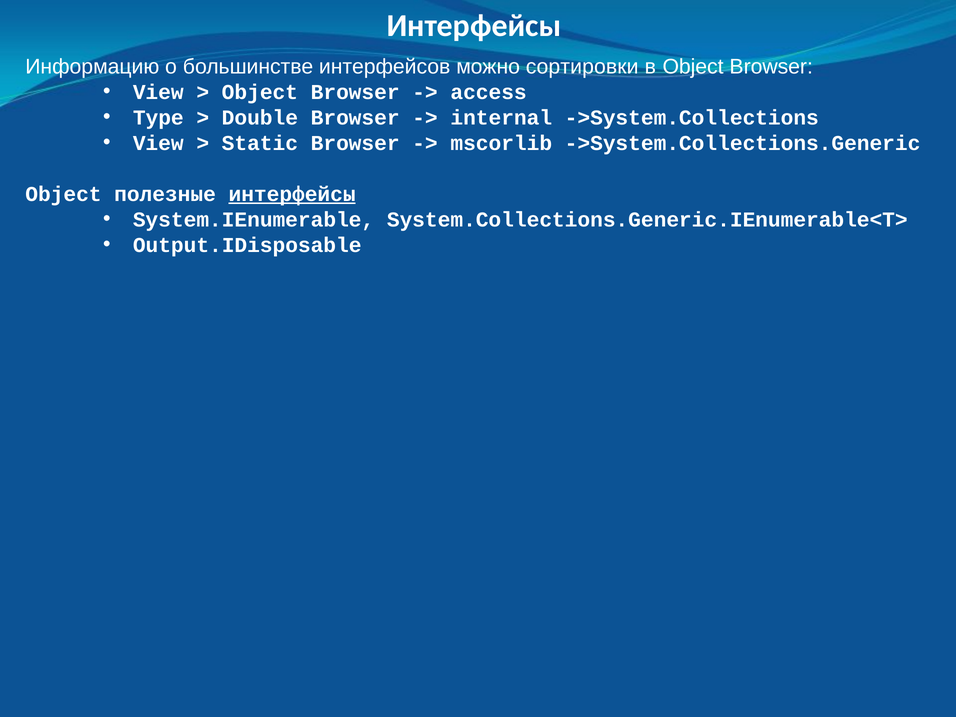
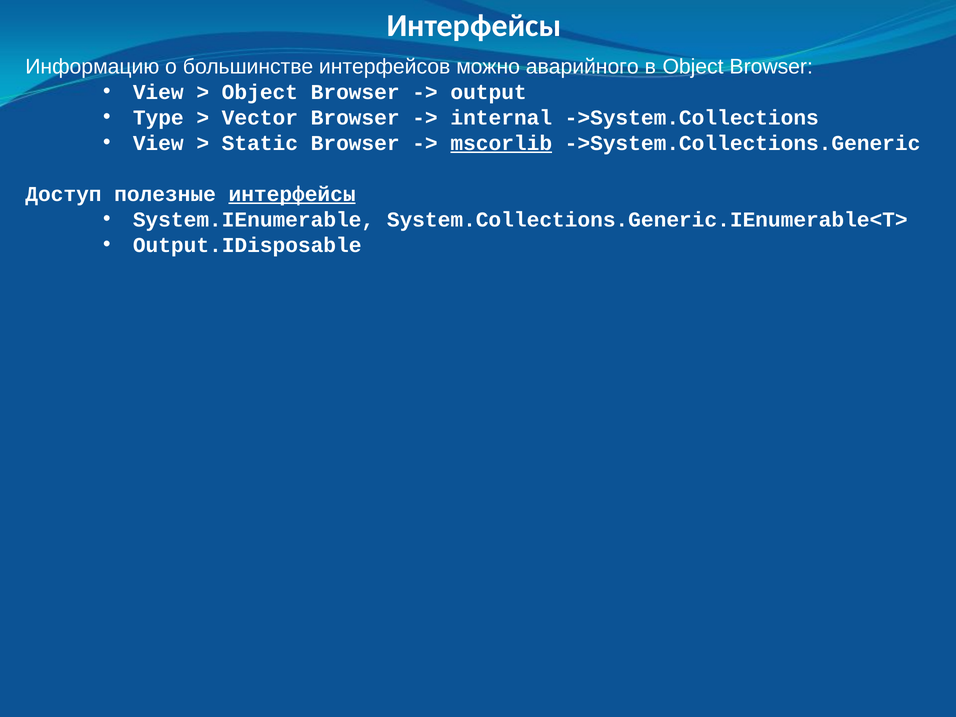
сортировки: сортировки -> аварийного (582, 67)
access: access -> output (489, 92)
Double: Double -> Vector (260, 118)
mscorlib underline: none -> present (501, 143)
Object: Object -> Доступ (63, 194)
